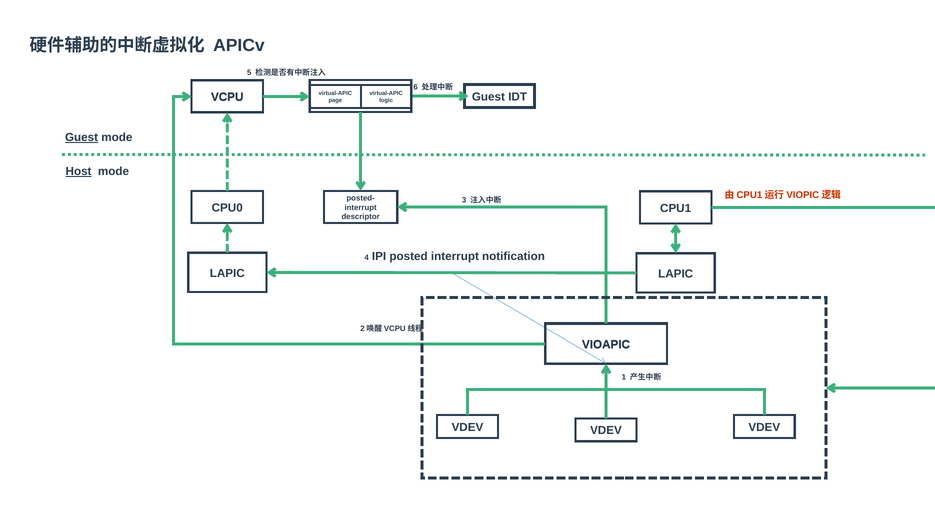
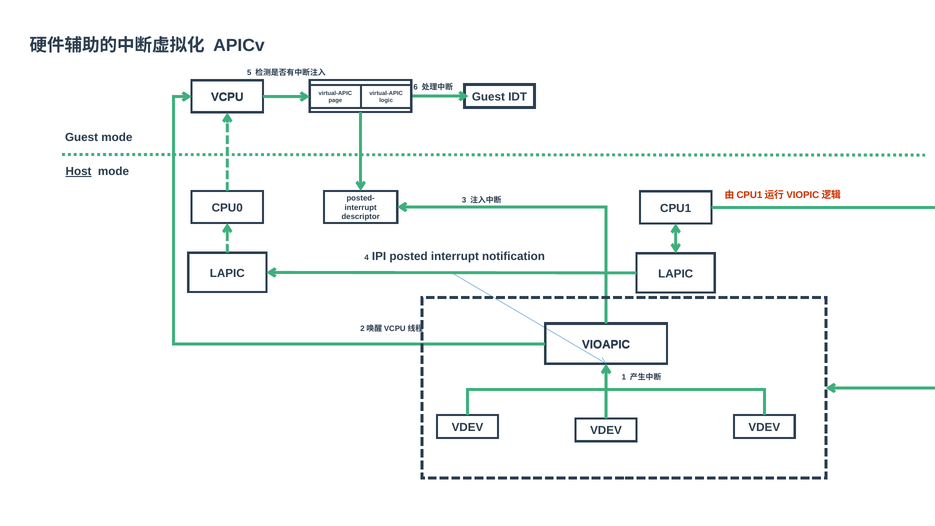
Guest underline: present -> none (82, 138)
